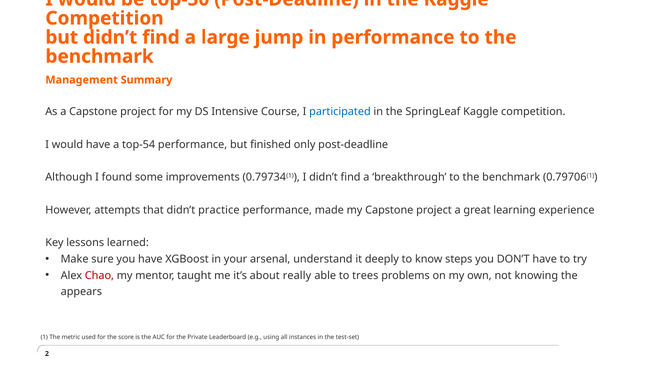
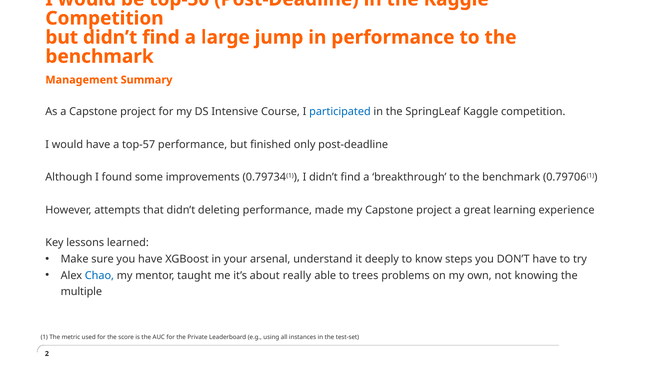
top-54: top-54 -> top-57 (139, 145)
practice: practice -> deleting (219, 210)
Chao colour: red -> blue (99, 275)
appears: appears -> multiple (81, 292)
